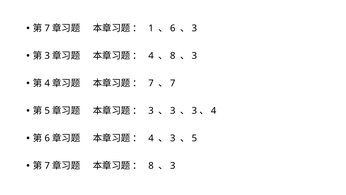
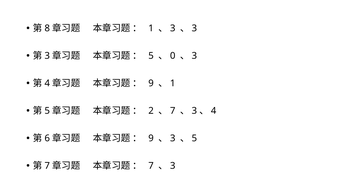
7: 7 -> 8 (47, 28)
6: 6 -> 3 (173, 28)
4: 4 -> 5 (151, 56)
8: 8 -> 0 (173, 56)
7: 7 -> 9 (151, 83)
7: 7 -> 1 (173, 83)
3: 3 -> 2 (151, 111)
3: 3 -> 7 (173, 111)
4: 4 -> 9 (151, 138)
8: 8 -> 7 (151, 166)
